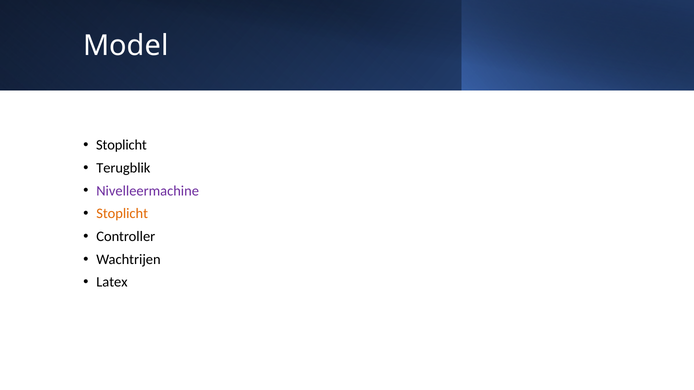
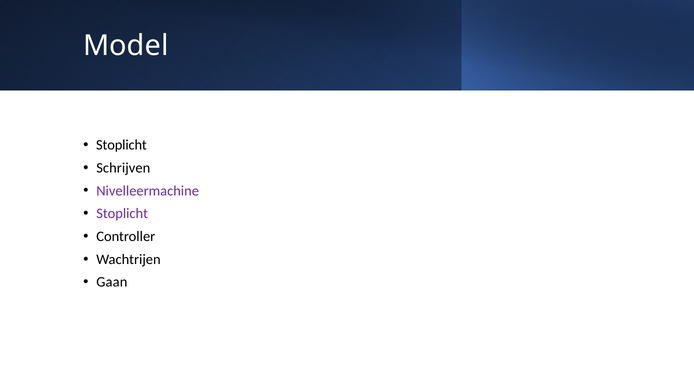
Terugblik: Terugblik -> Schrijven (123, 168)
Stoplicht colour: orange -> purple (122, 214)
Latex: Latex -> Gaan (112, 282)
